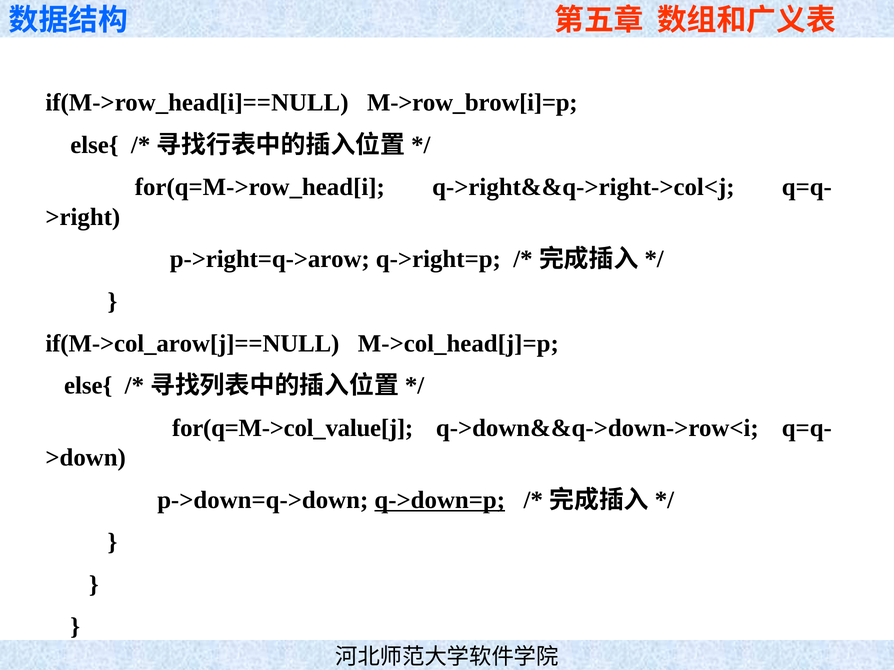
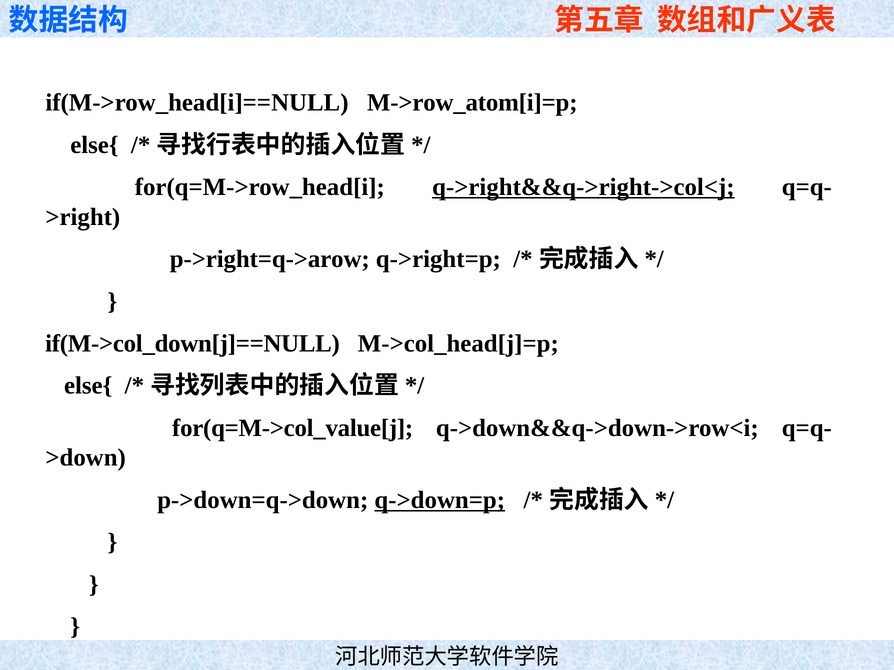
M->row_brow[i]=p: M->row_brow[i]=p -> M->row_atom[i]=p (472, 103)
q->right&&q->right->col<j underline: none -> present (583, 187)
if(M->col_arow[j]==NULL: if(M->col_arow[j]==NULL -> if(M->col_down[j]==NULL (192, 344)
